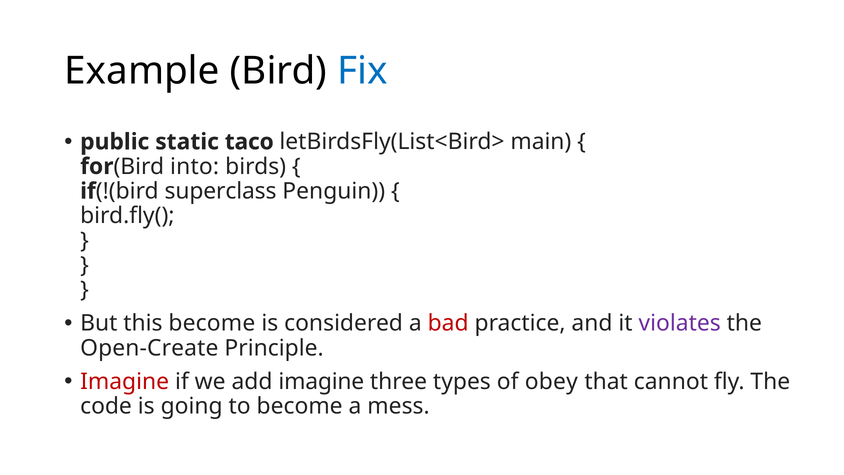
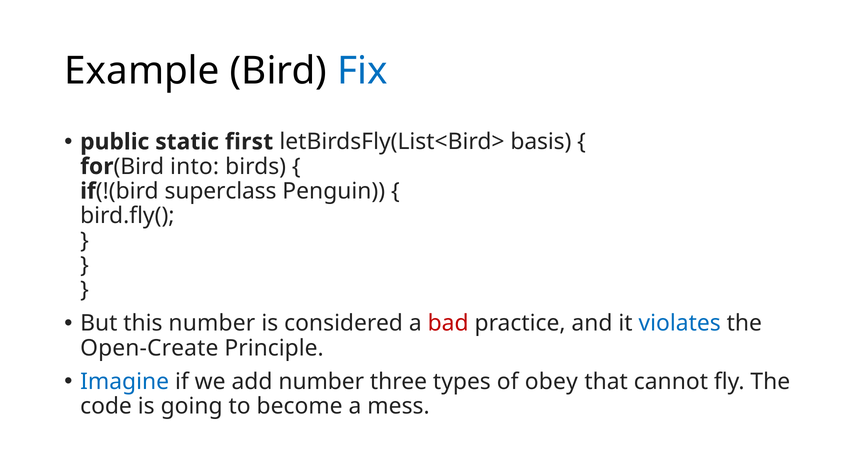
taco: taco -> first (249, 142)
main: main -> basis (541, 142)
this become: become -> number (212, 323)
violates colour: purple -> blue (680, 323)
Imagine colour: red -> blue (125, 381)
add imagine: imagine -> number (321, 381)
